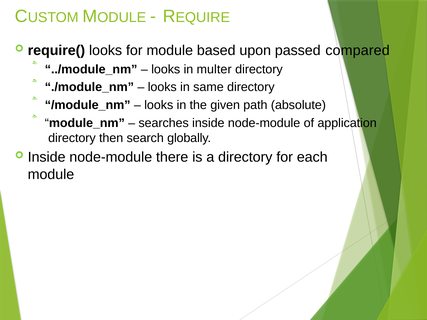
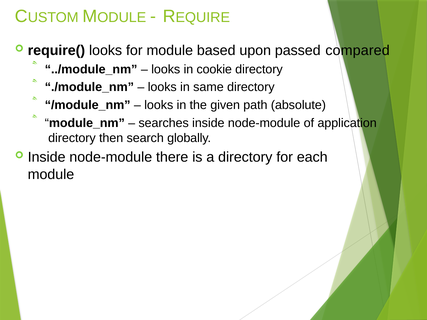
multer: multer -> cookie (214, 69)
